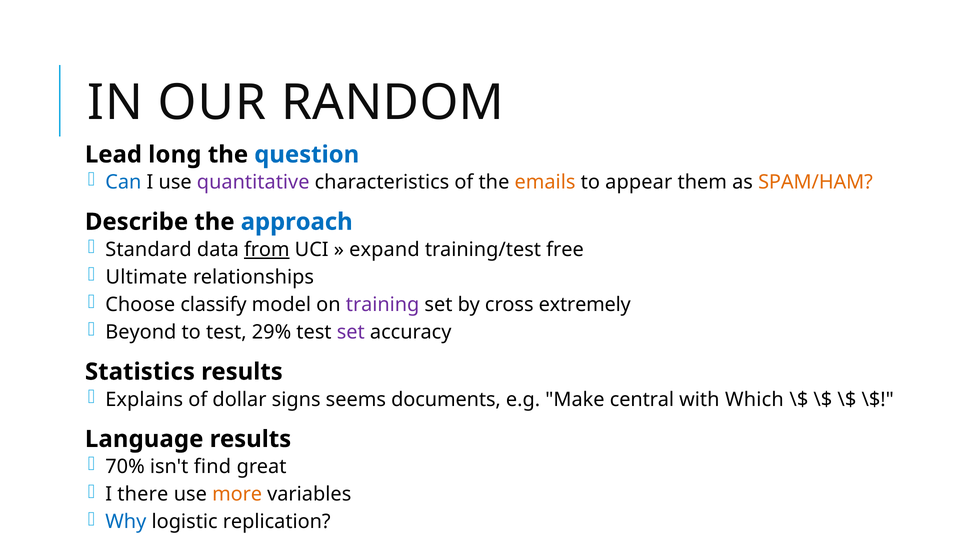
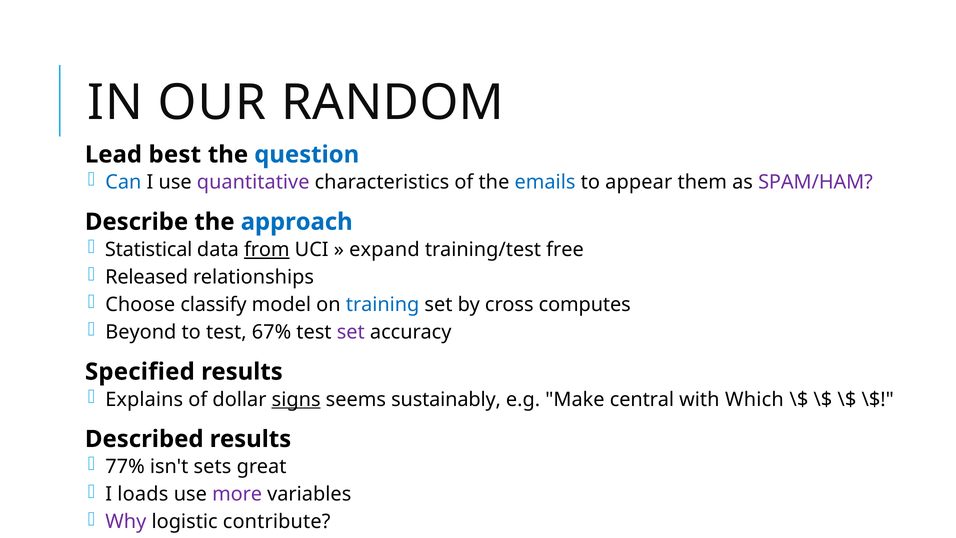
long: long -> best (175, 155)
emails colour: orange -> blue (545, 182)
SPAM/HAM colour: orange -> purple (815, 182)
Standard: Standard -> Statistical (149, 249)
Ultimate: Ultimate -> Released (147, 277)
training colour: purple -> blue (383, 305)
extremely: extremely -> computes (585, 305)
29%: 29% -> 67% (271, 332)
Statistics: Statistics -> Specified (140, 372)
signs underline: none -> present (296, 399)
documents: documents -> sustainably (446, 399)
Language: Language -> Described (144, 439)
70%: 70% -> 77% (125, 467)
find: find -> sets (212, 467)
there: there -> loads (143, 494)
more colour: orange -> purple (237, 494)
Why colour: blue -> purple (126, 522)
replication: replication -> contribute (277, 522)
